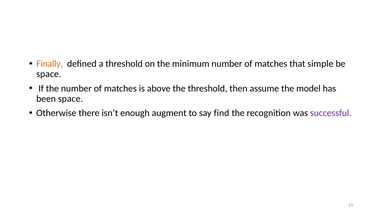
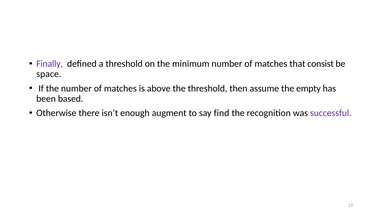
Finally colour: orange -> purple (50, 64)
simple: simple -> consist (321, 64)
model: model -> empty (308, 88)
been space: space -> based (71, 99)
